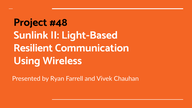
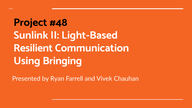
Wireless: Wireless -> Bringing (62, 61)
